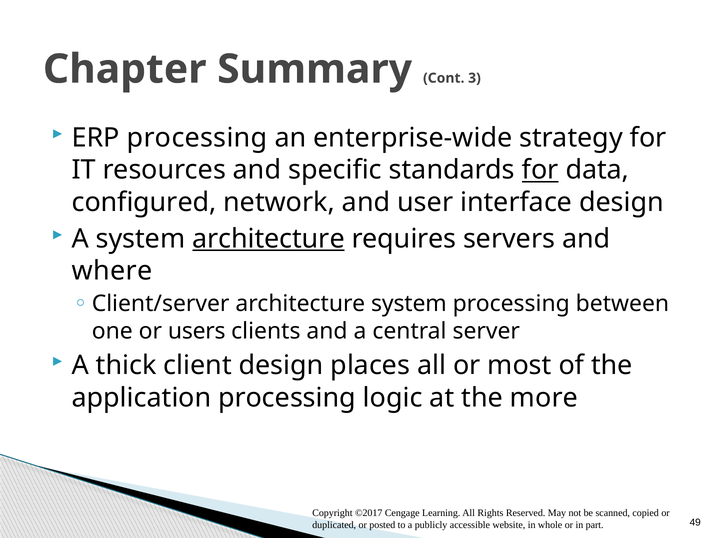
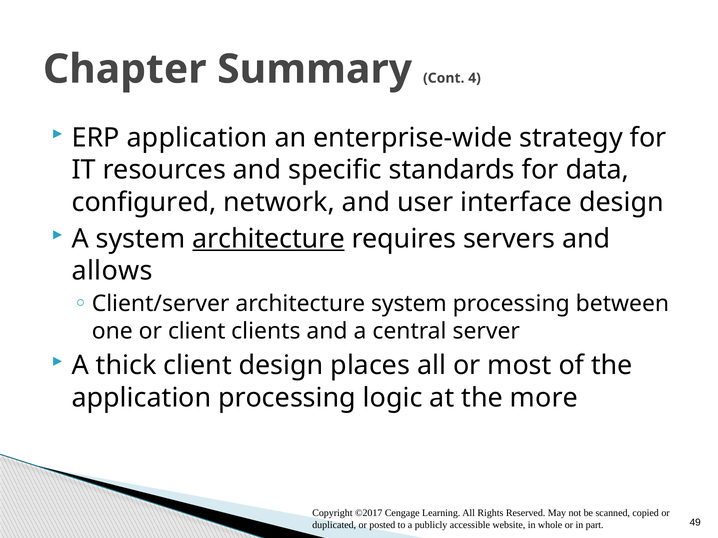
3: 3 -> 4 (475, 78)
ERP processing: processing -> application (197, 138)
for underline: present -> none (540, 170)
where: where -> allows (112, 271)
or users: users -> client (197, 332)
